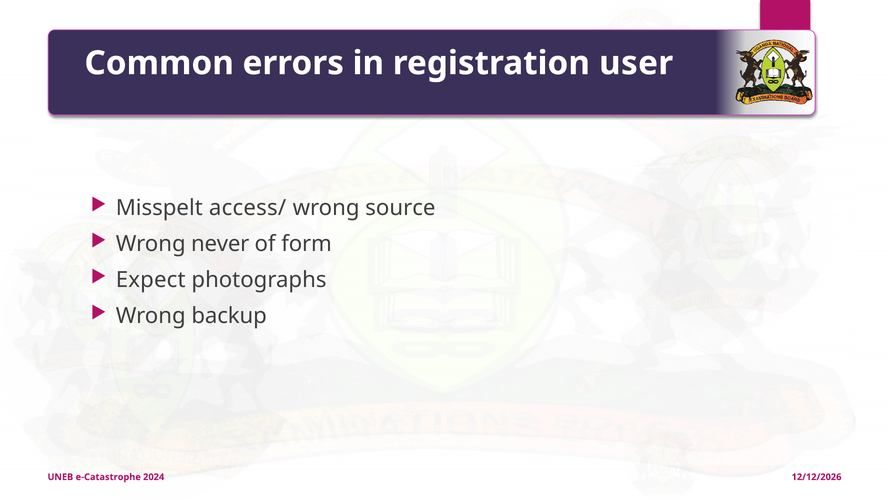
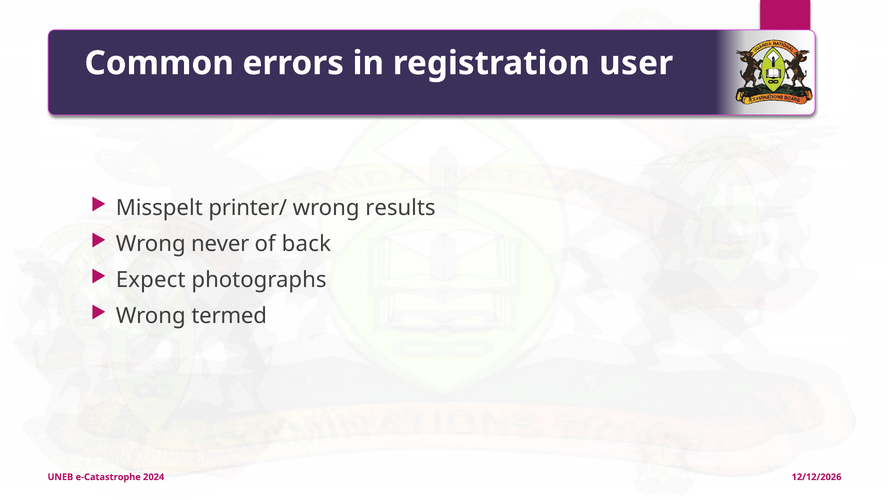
access/: access/ -> printer/ (248, 208)
source: source -> results (400, 208)
form: form -> back (306, 244)
backup: backup -> termed (229, 316)
